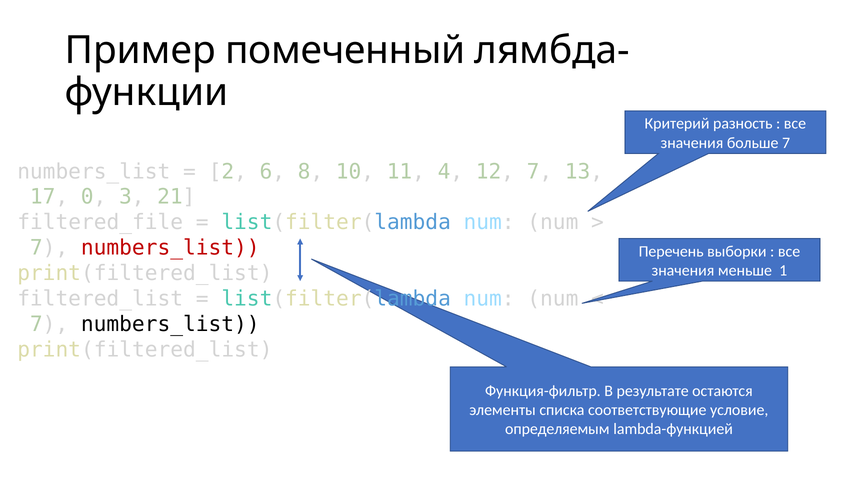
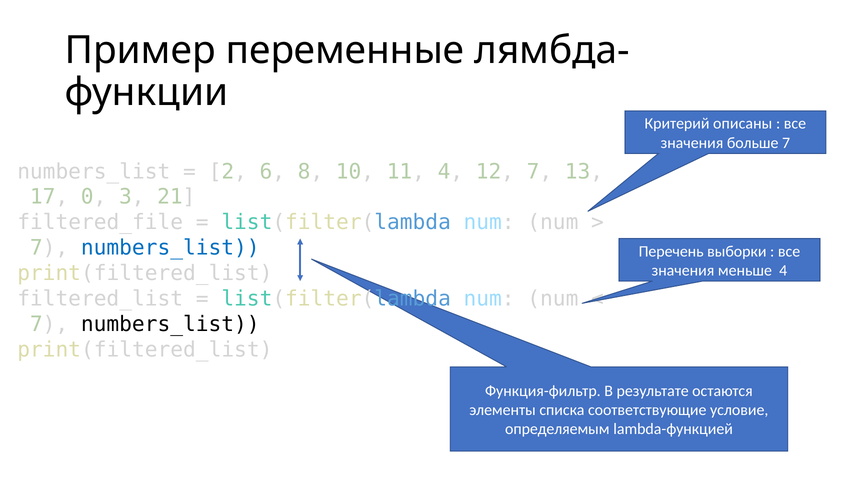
помеченный: помеченный -> переменные (345, 50)
разность: разность -> описаны (743, 124)
numbers_list colour: red -> blue (170, 248)
меньше 1: 1 -> 4 (783, 270)
